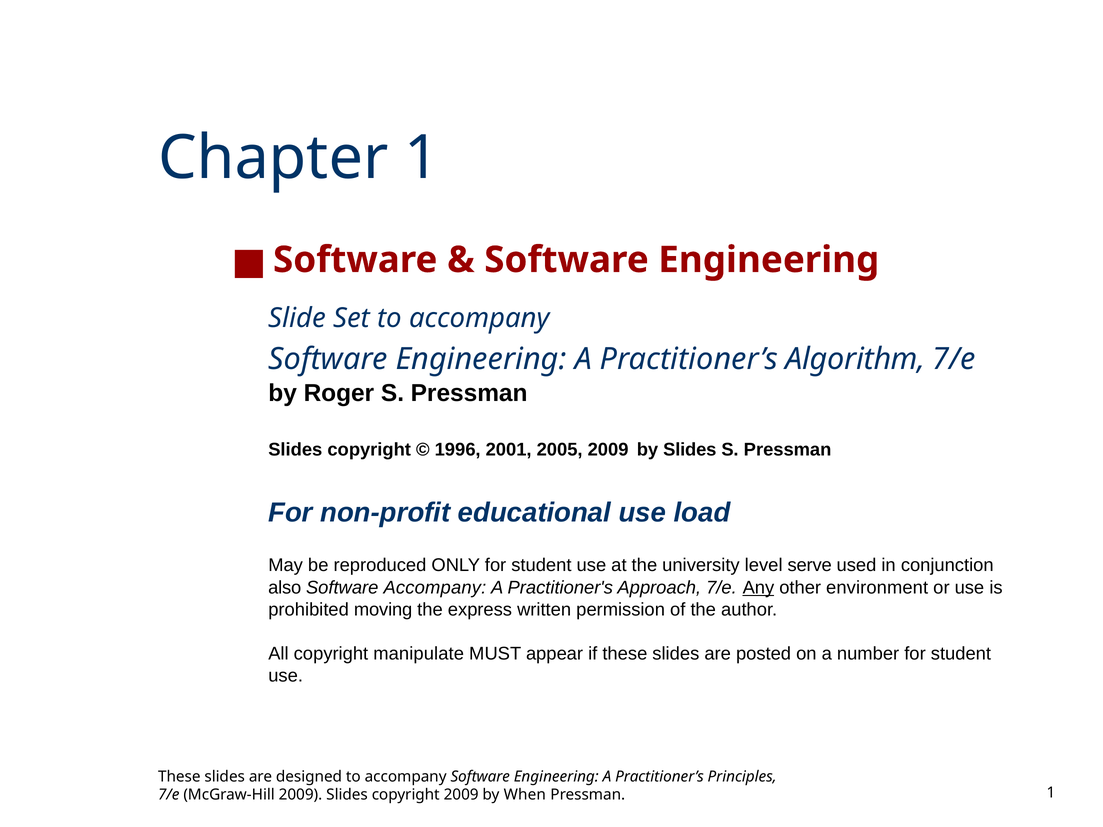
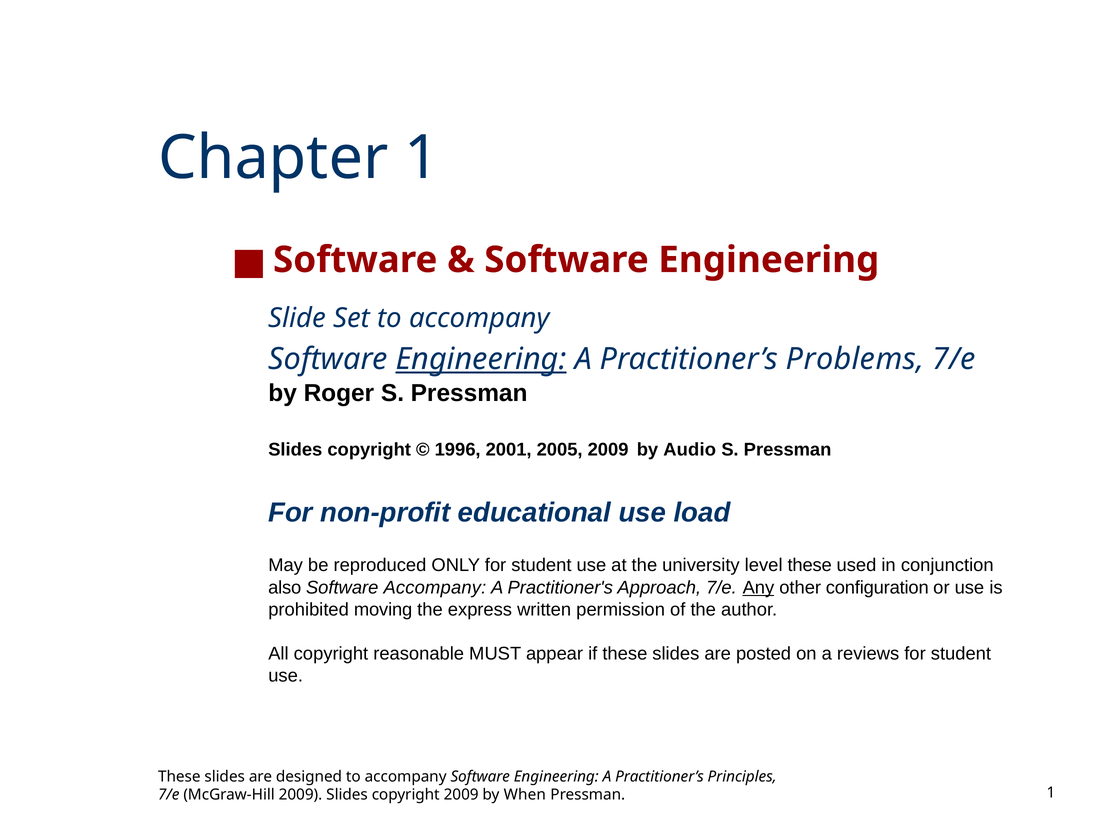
Engineering underline: none -> present (481, 359)
Algorithm: Algorithm -> Problems (855, 359)
by Slides: Slides -> Audio (690, 450)
level serve: serve -> these (810, 566)
environment: environment -> configuration (877, 588)
manipulate: manipulate -> reasonable (419, 654)
number: number -> reviews (868, 654)
